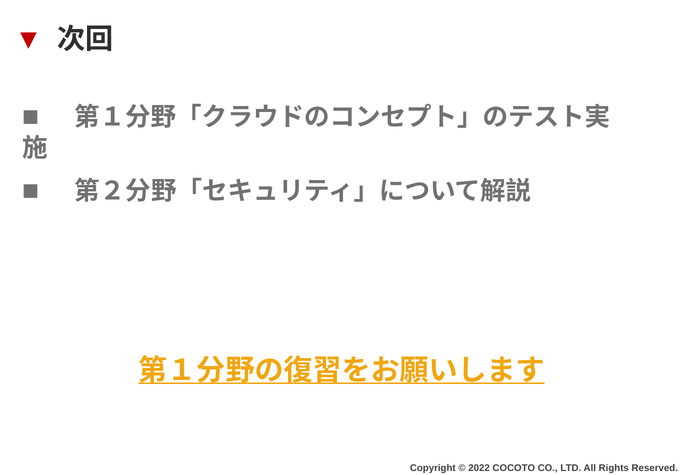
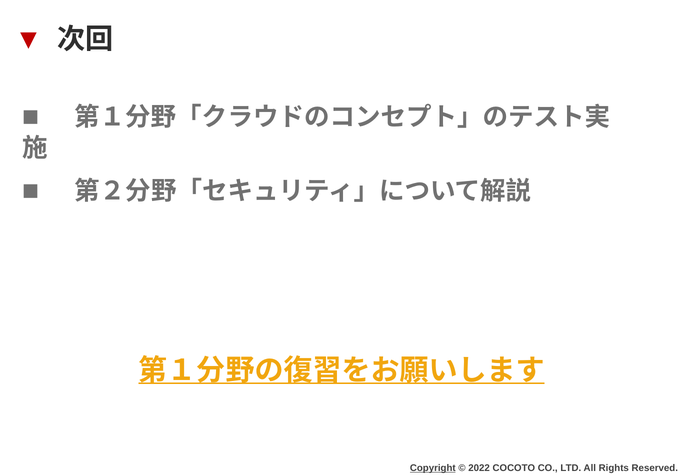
Copyright underline: none -> present (433, 468)
